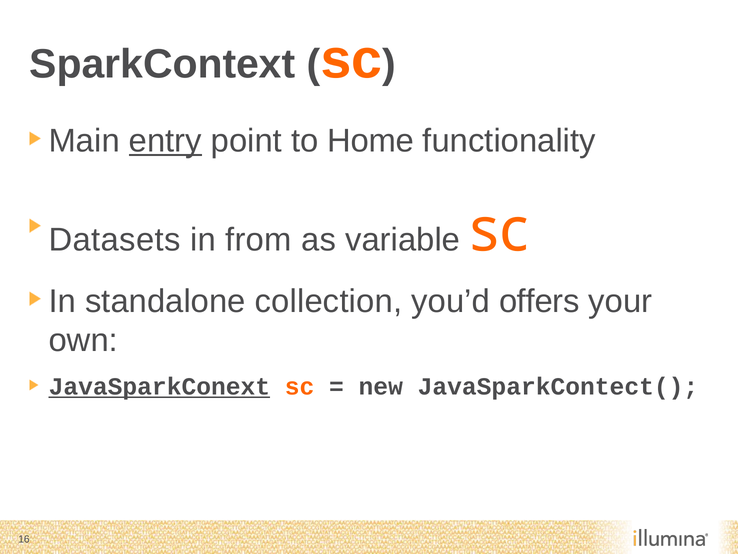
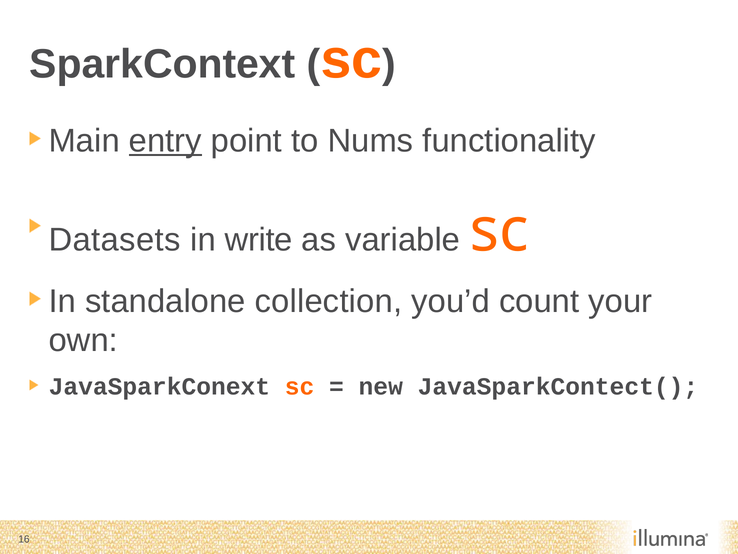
Home: Home -> Nums (370, 141)
from: from -> write (259, 239)
offers: offers -> count (539, 301)
JavaSparkConext underline: present -> none (159, 386)
